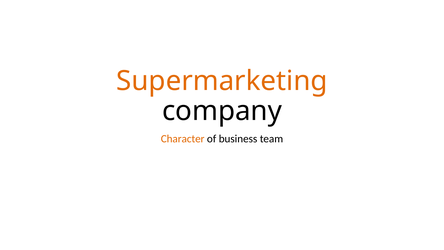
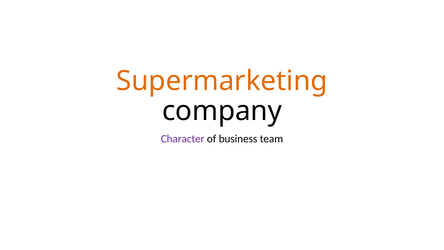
Character colour: orange -> purple (183, 139)
